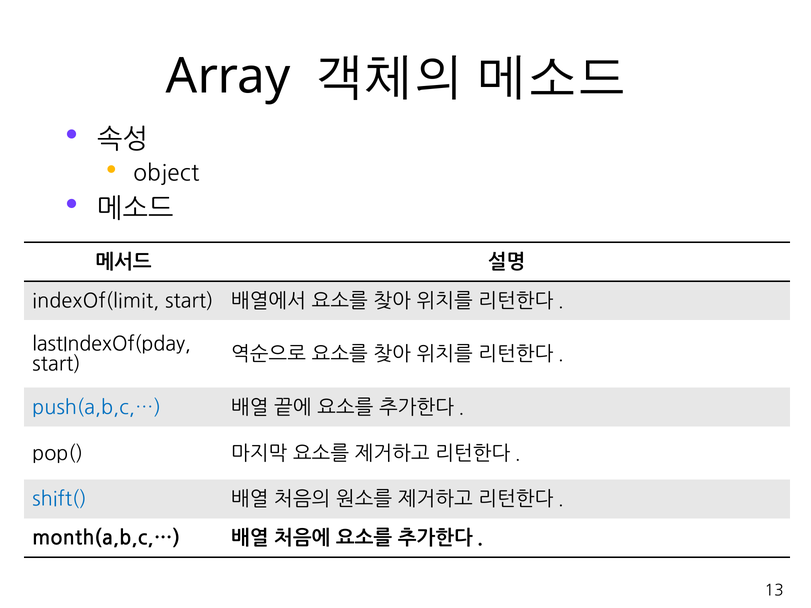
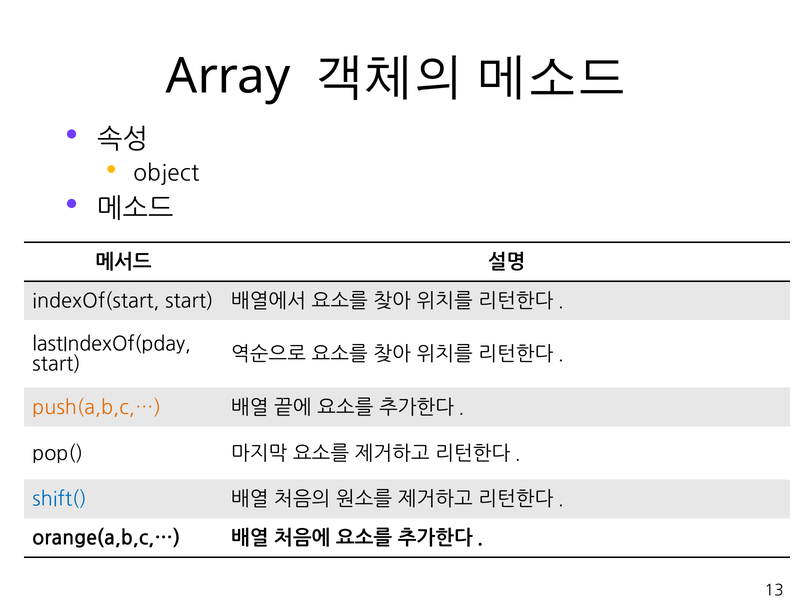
indexOf(limit: indexOf(limit -> indexOf(start (96, 301)
push(a,b,c,… colour: blue -> orange (97, 408)
month(a,b,c,…: month(a,b,c,… -> orange(a,b,c,… (106, 538)
